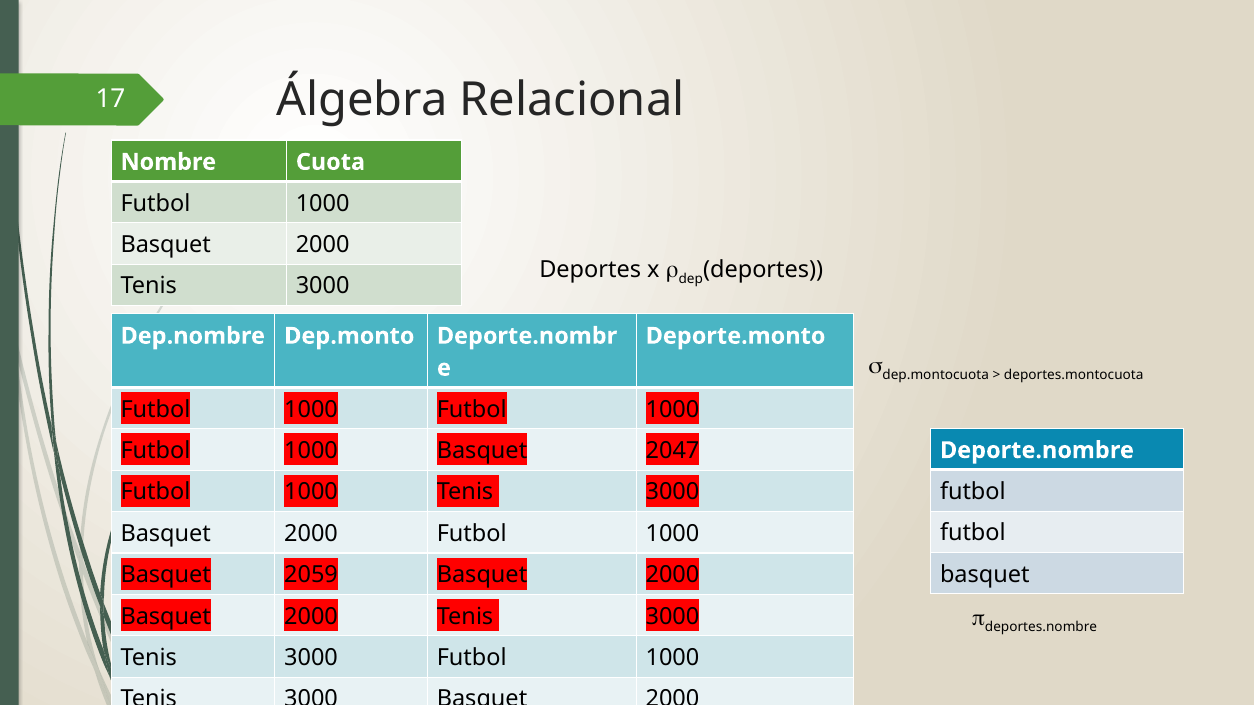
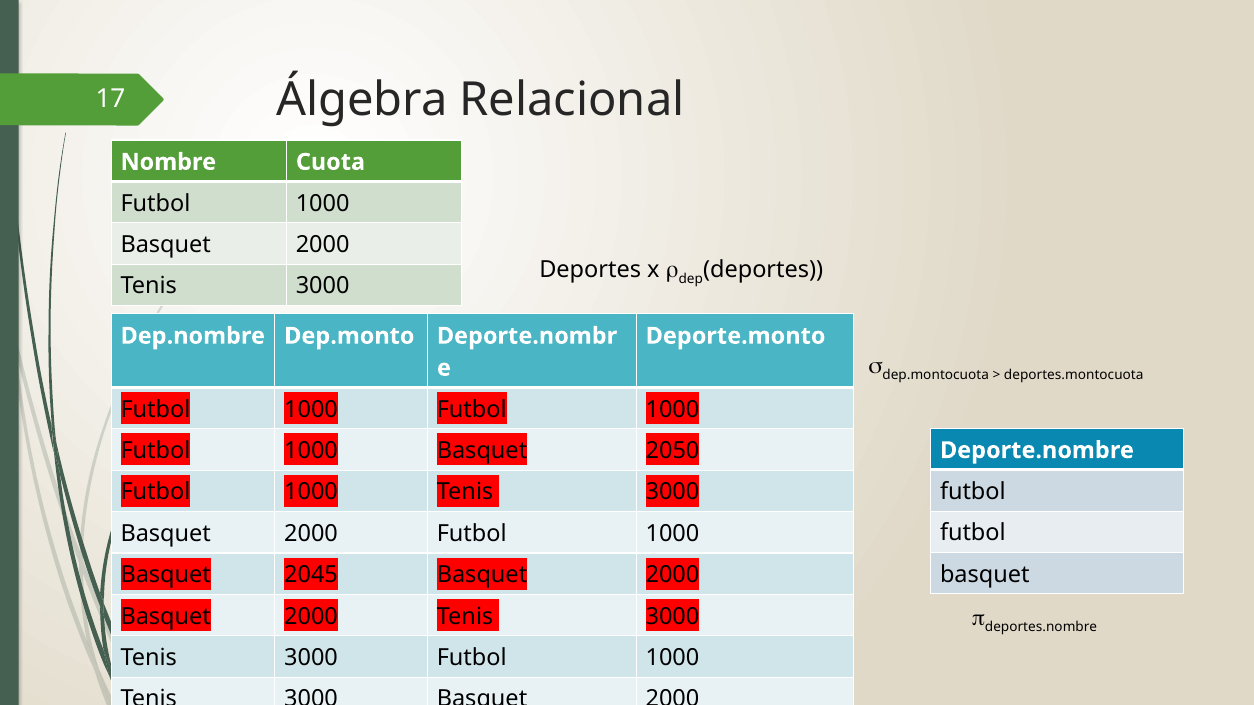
2047: 2047 -> 2050 (673, 451)
2059: 2059 -> 2045 (311, 575)
